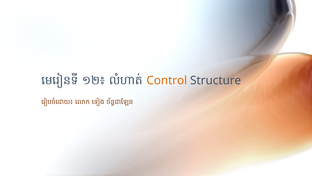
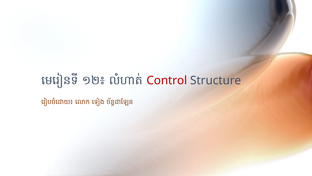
Control colour: orange -> red (167, 80)
